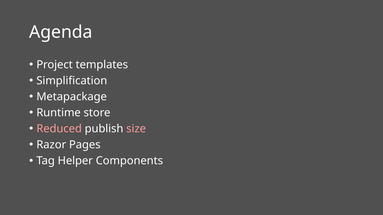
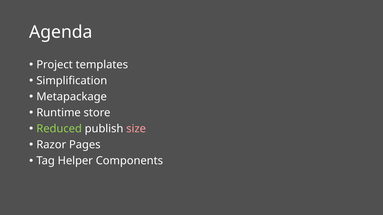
Reduced colour: pink -> light green (59, 129)
